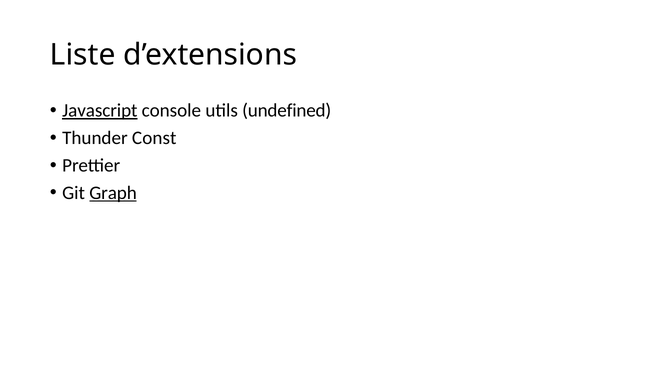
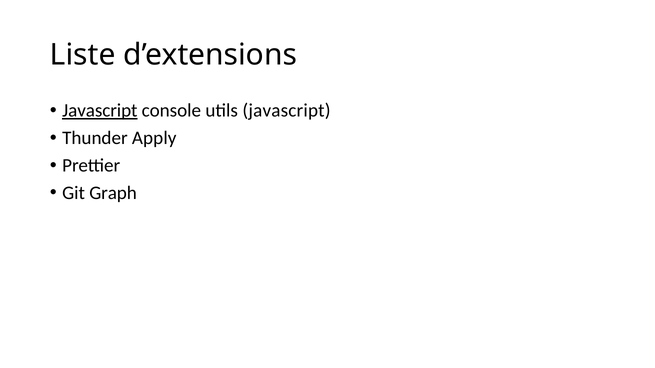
utils undefined: undefined -> javascript (287, 111)
Const: Const -> Apply (154, 138)
Graph underline: present -> none (113, 193)
